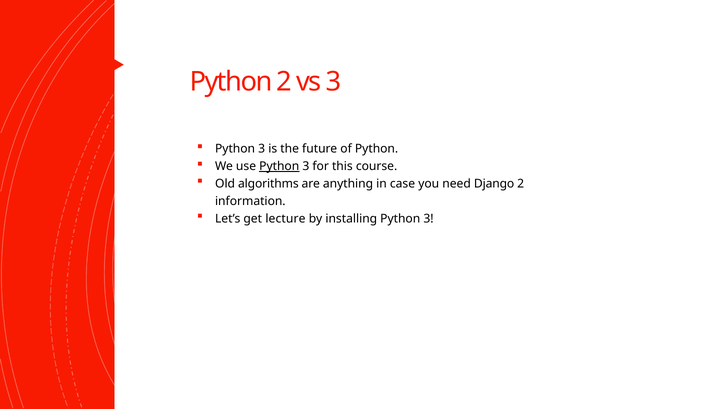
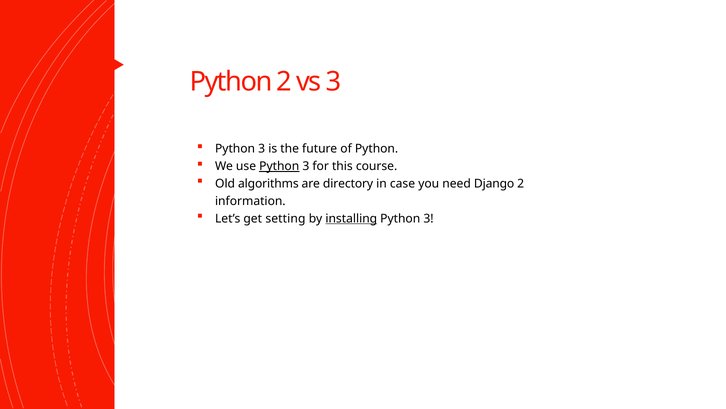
anything: anything -> directory (348, 183)
lecture: lecture -> setting (285, 218)
installing underline: none -> present (351, 218)
